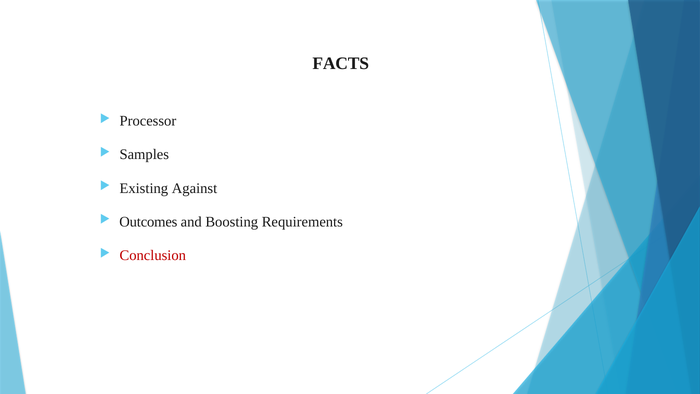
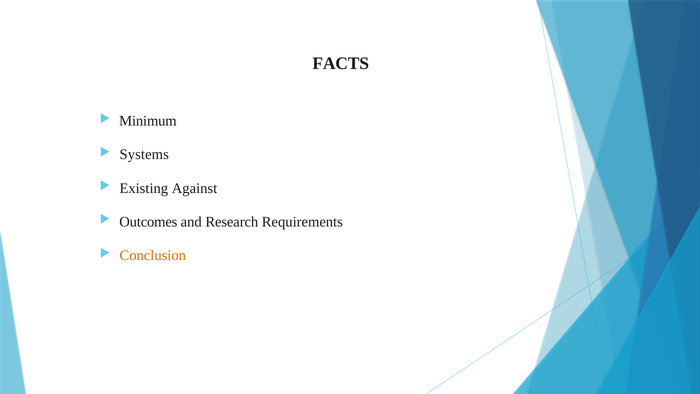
Processor: Processor -> Minimum (148, 121)
Samples: Samples -> Systems (144, 155)
Boosting: Boosting -> Research (232, 222)
Conclusion colour: red -> orange (153, 255)
